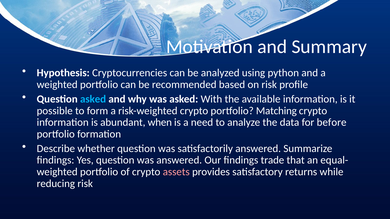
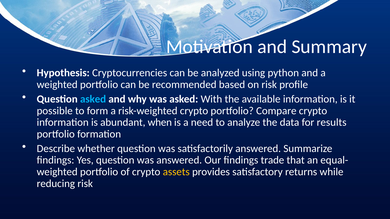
Matching: Matching -> Compare (276, 111)
before: before -> results (332, 123)
assets colour: pink -> yellow (176, 172)
